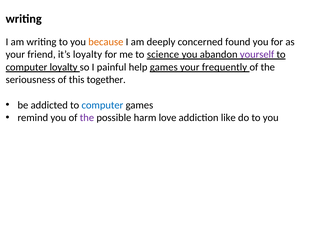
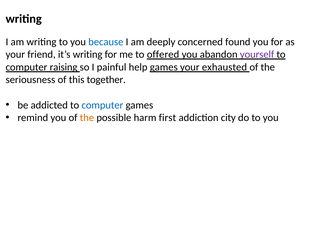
because colour: orange -> blue (106, 42)
it’s loyalty: loyalty -> writing (88, 54)
science: science -> offered (163, 54)
computer loyalty: loyalty -> raising (64, 67)
frequently: frequently -> exhausted (224, 67)
the colour: purple -> orange (87, 118)
love: love -> first (167, 118)
like: like -> city (228, 118)
